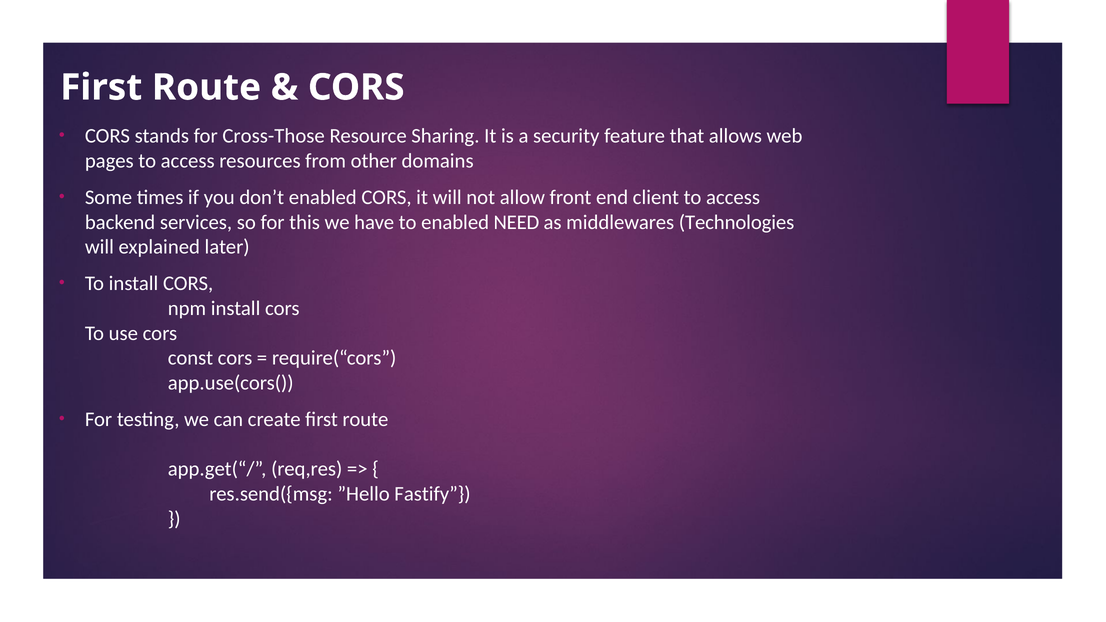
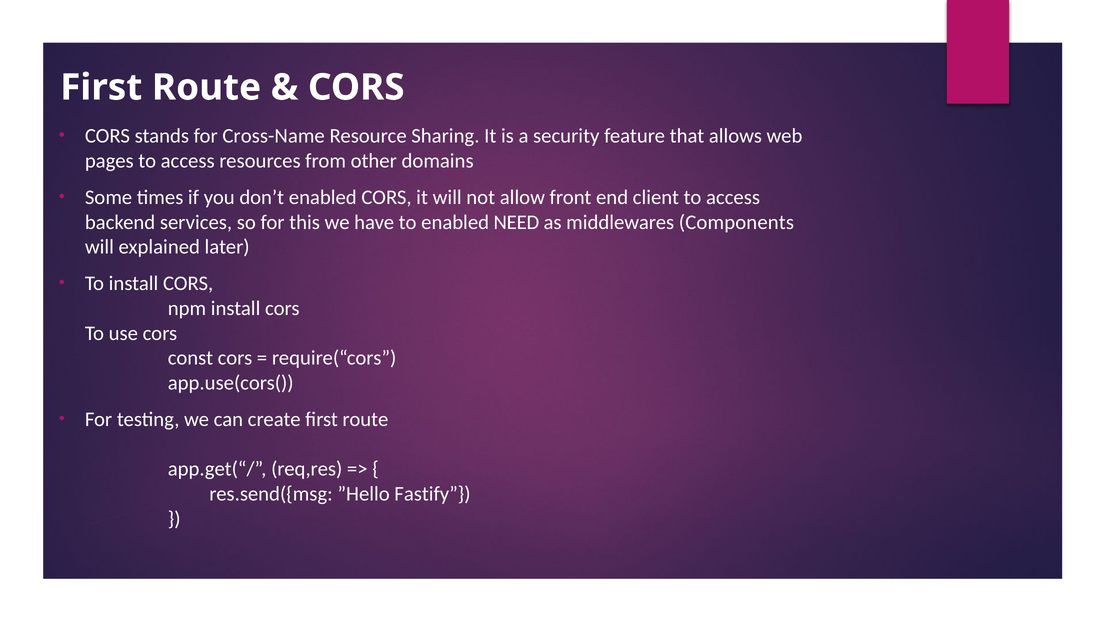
Cross-Those: Cross-Those -> Cross-Name (274, 136)
Technologies: Technologies -> Components (736, 222)
